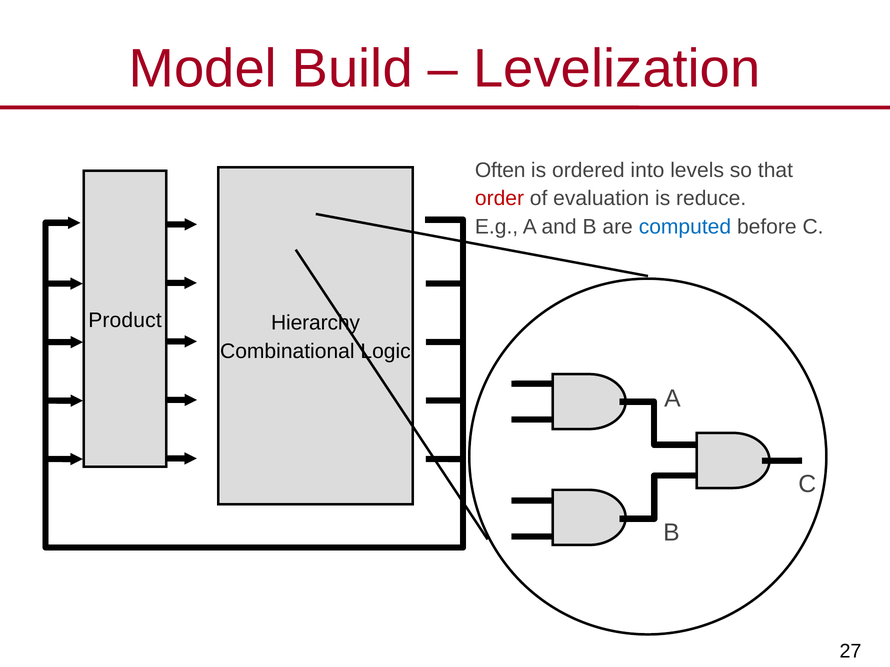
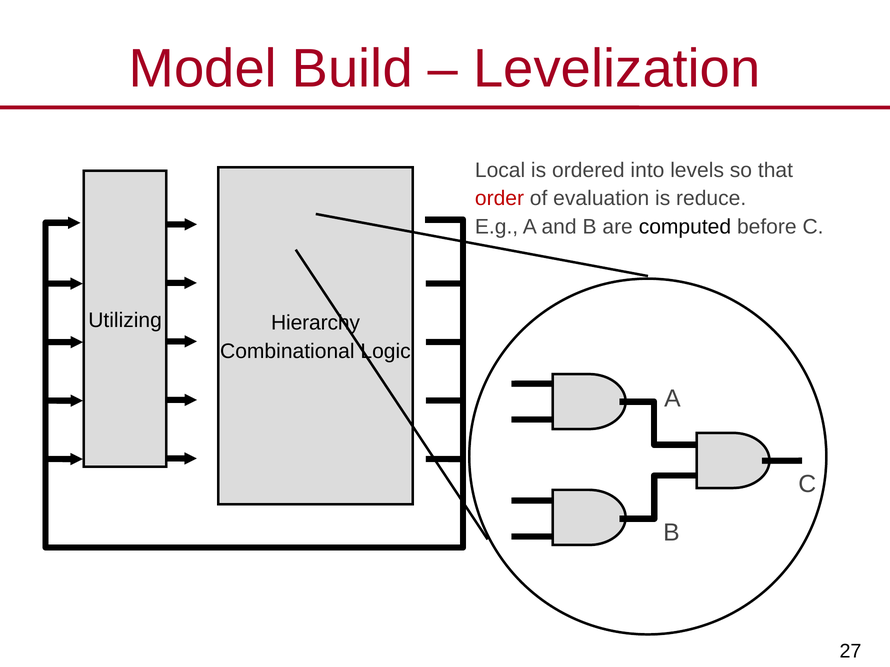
Often: Often -> Local (500, 170)
computed colour: blue -> black (685, 227)
Product: Product -> Utilizing (125, 320)
